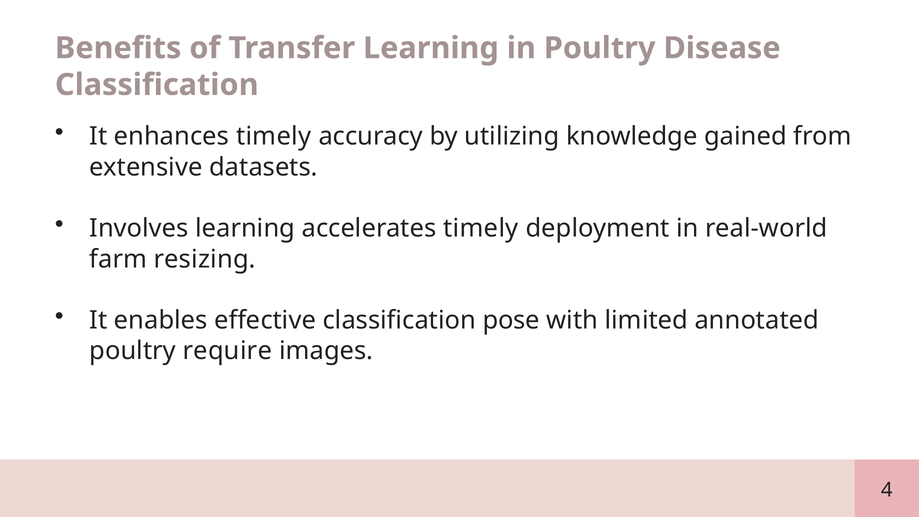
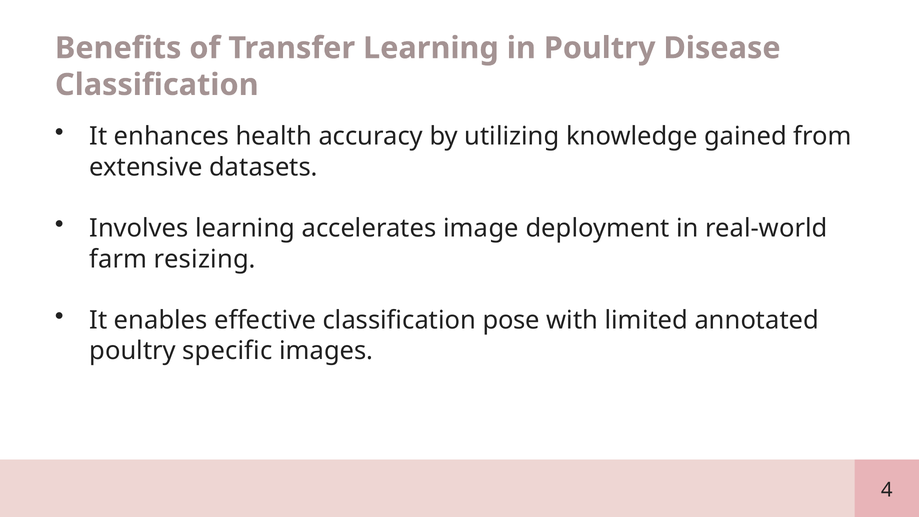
enhances timely: timely -> health (274, 136)
accelerates timely: timely -> image (481, 228)
require: require -> specific (227, 351)
